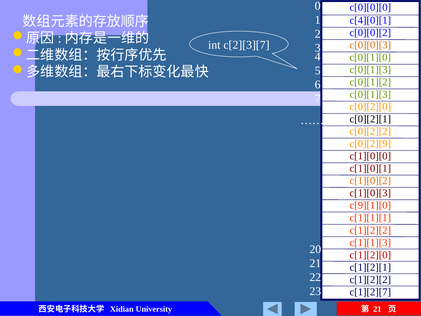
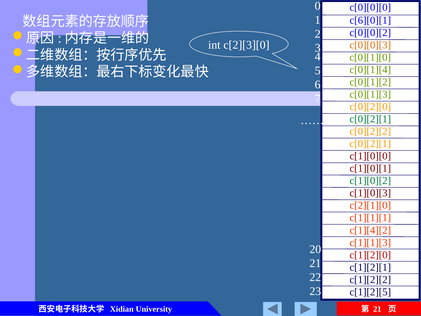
c[4][0][1: c[4][0][1 -> c[6][0][1 (370, 20)
c[2][3][7: c[2][3][7 -> c[2][3][0 (246, 45)
c[0][1][3: c[0][1][3 -> c[0][1][4 (370, 70)
c[0][2][1 colour: black -> green (370, 119)
c[0][2][9: c[0][2][9 -> c[0][2][1 (370, 144)
c[1][0][2 colour: orange -> green (370, 181)
c[9][1][0: c[9][1][0 -> c[2][1][0 (370, 205)
c[1][2][2: c[1][2][2 -> c[1][4][2 (370, 230)
c[1][2][7: c[1][2][7 -> c[1][2][5 (370, 292)
